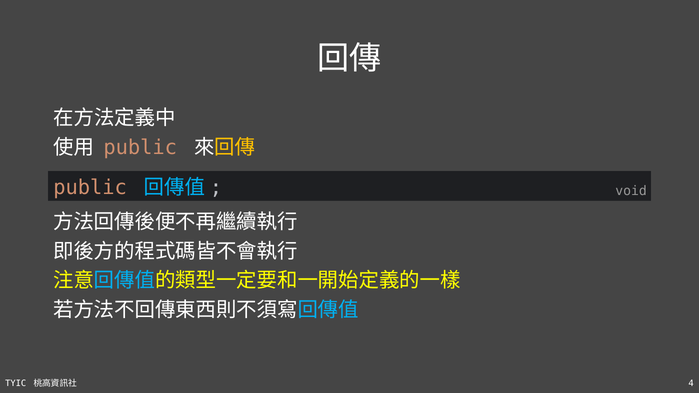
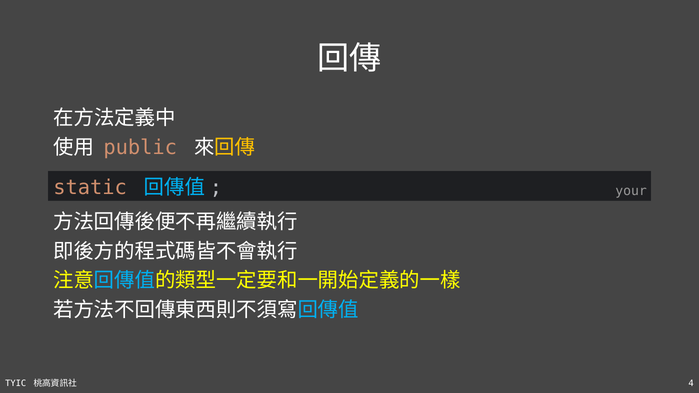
public: public -> static (90, 187)
void: void -> your (631, 191)
